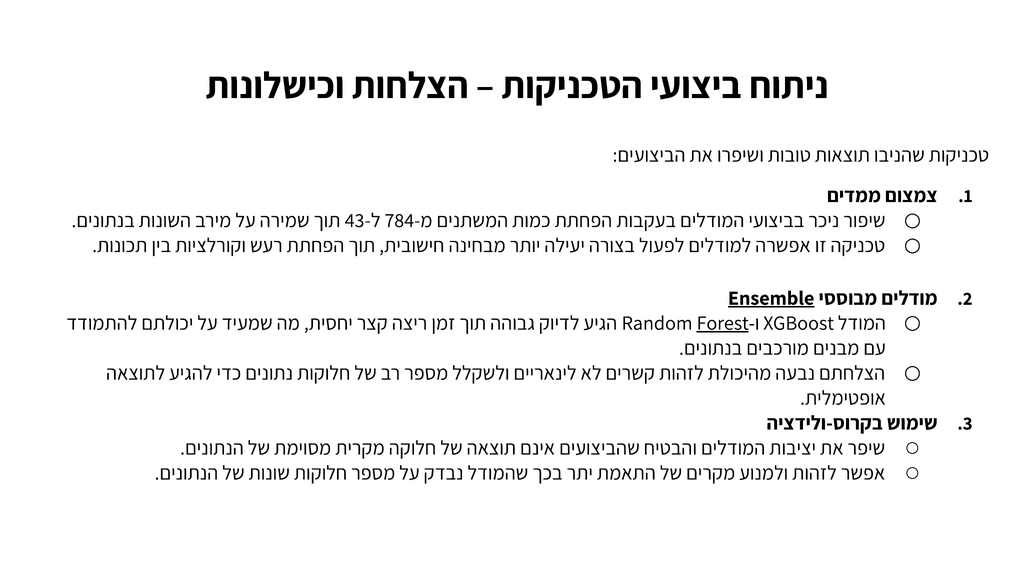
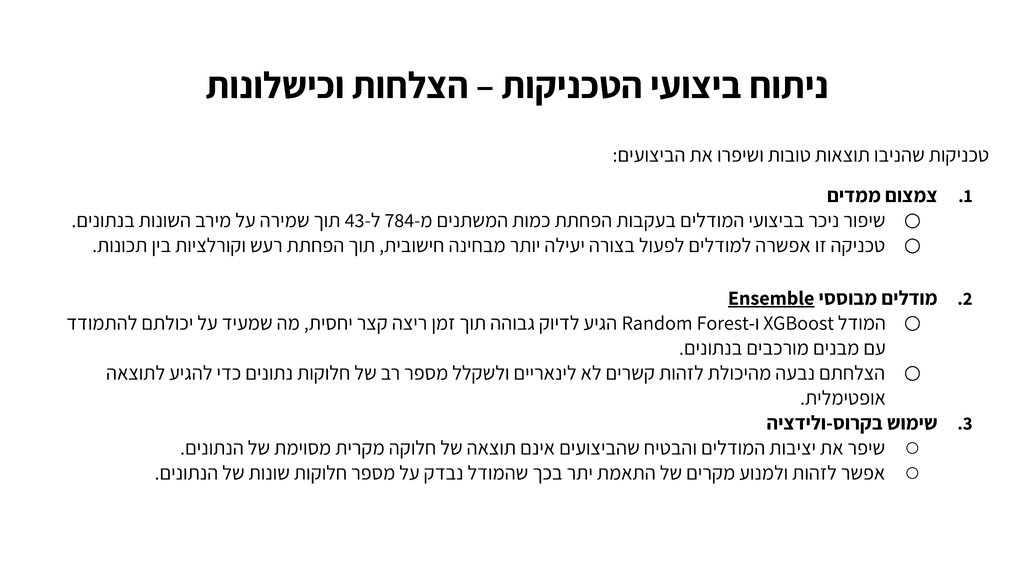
Forest underline: present -> none (723, 323)
